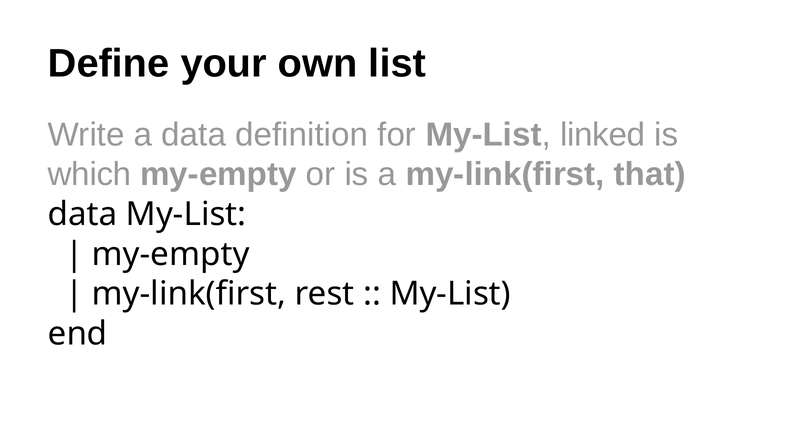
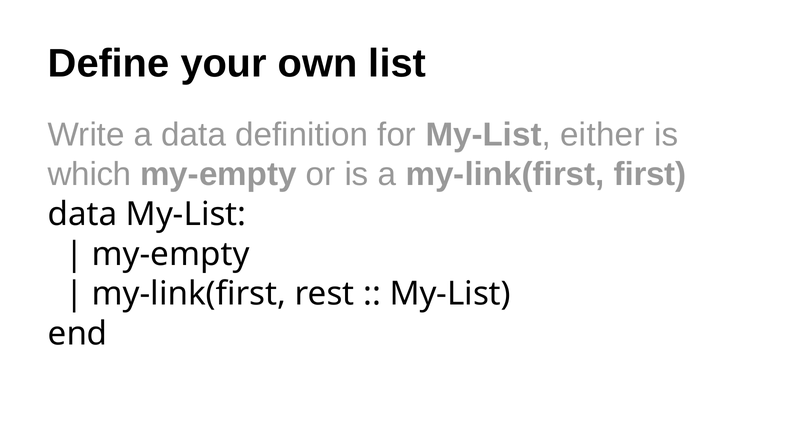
linked: linked -> either (602, 135)
that: that -> first (650, 175)
